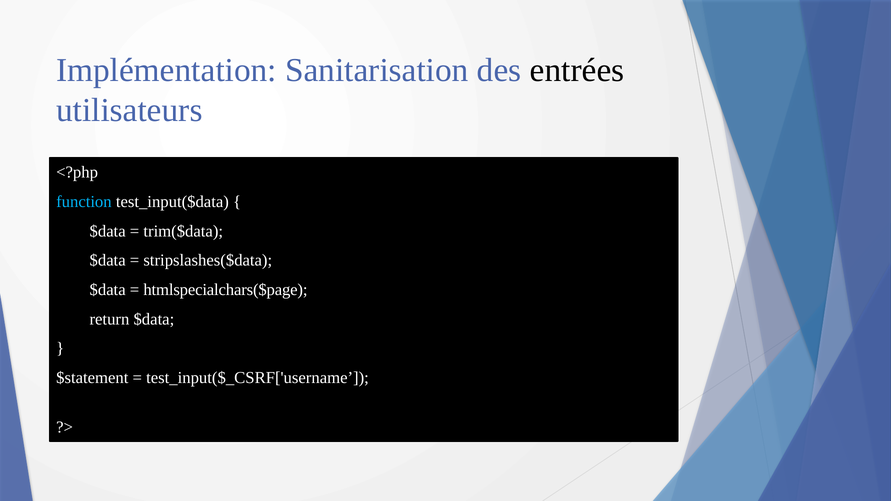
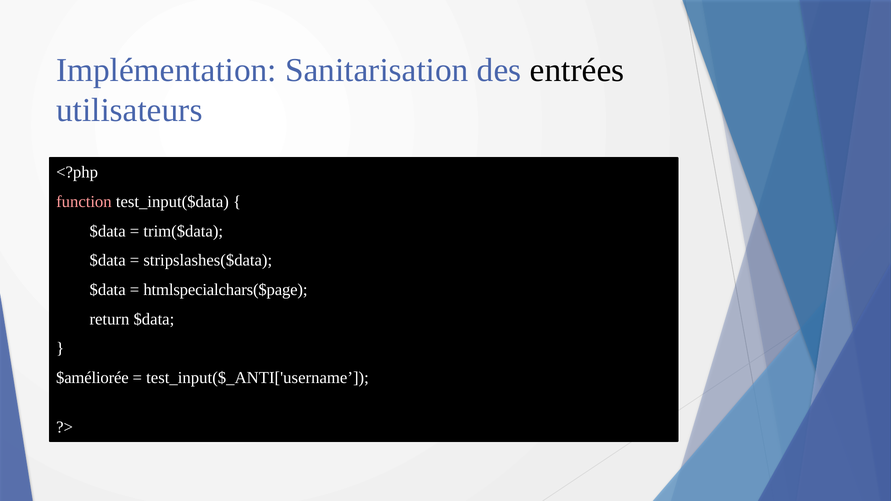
function colour: light blue -> pink (84, 202)
$statement: $statement -> $améliorée (92, 378)
test_input($_CSRF['username: test_input($_CSRF['username -> test_input($_ANTI['username (257, 378)
